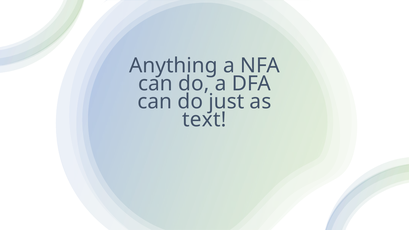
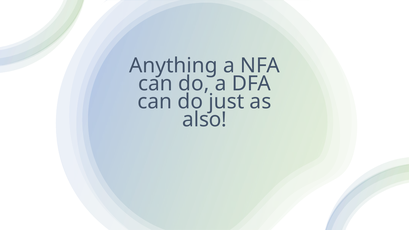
text: text -> also (205, 120)
